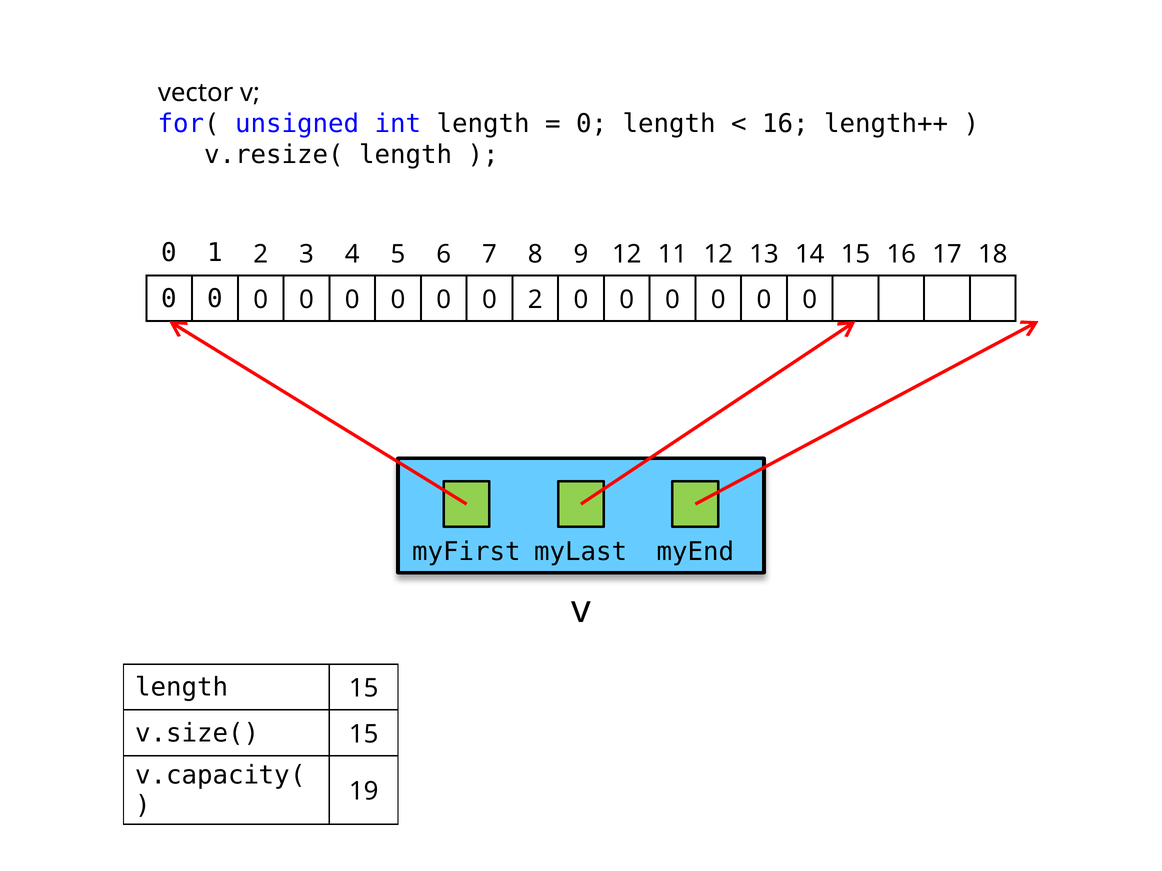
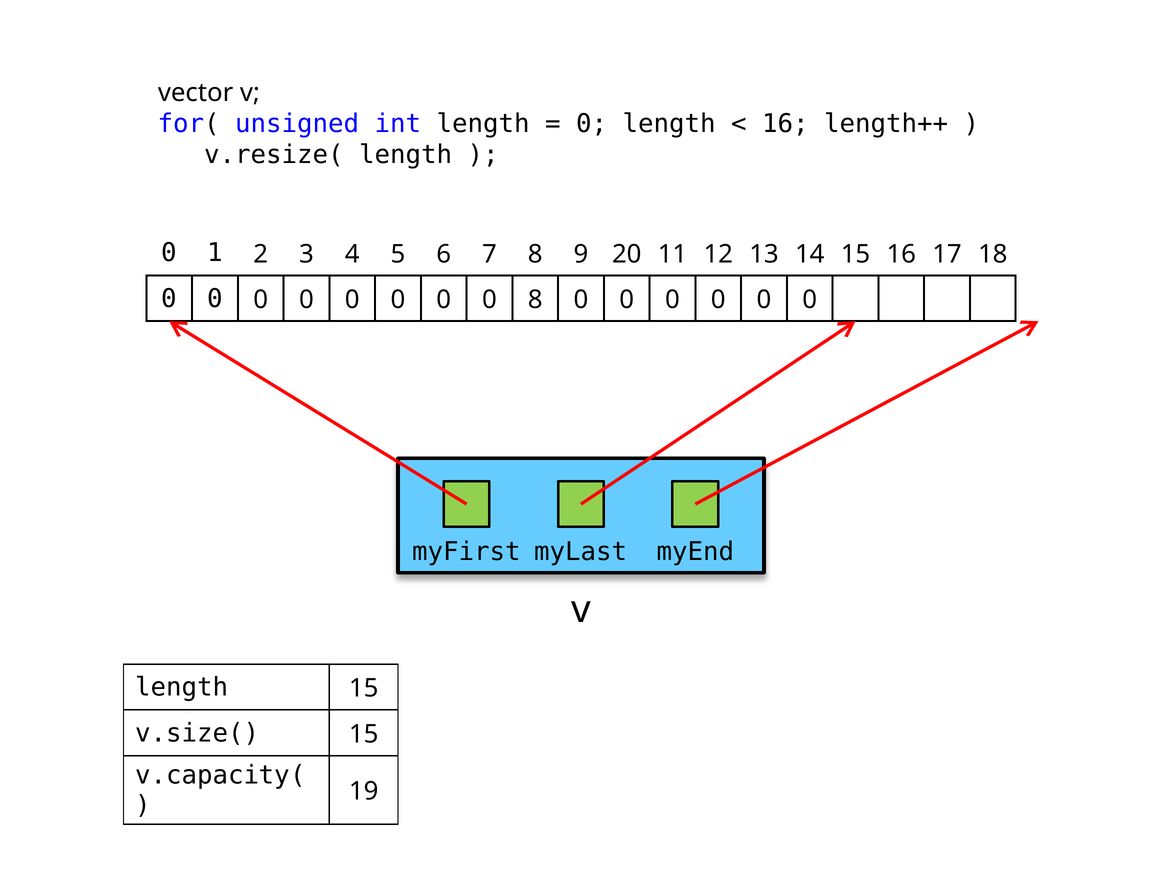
9 12: 12 -> 20 (627, 254)
0 2: 2 -> 8 (535, 300)
